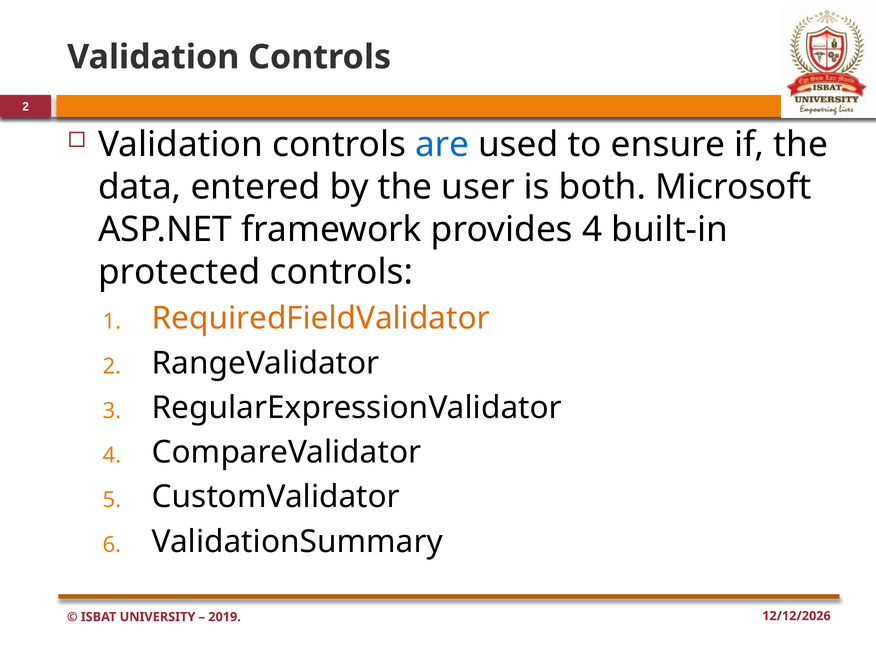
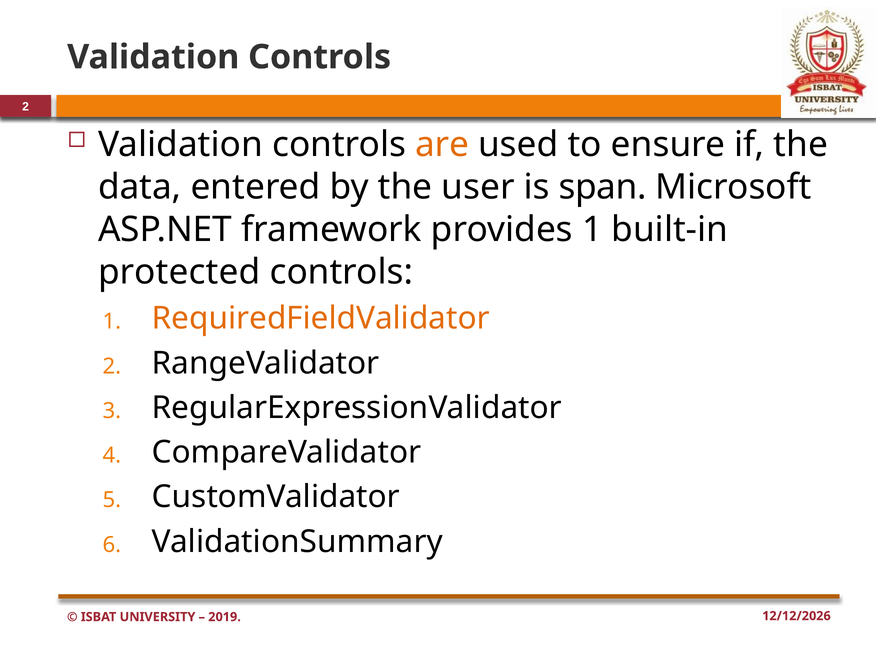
are colour: blue -> orange (442, 145)
both: both -> span (603, 187)
provides 4: 4 -> 1 (592, 230)
